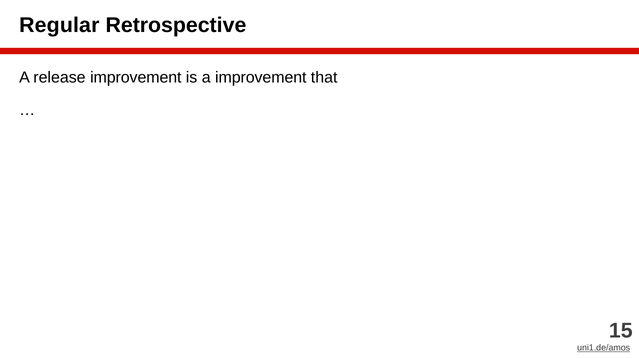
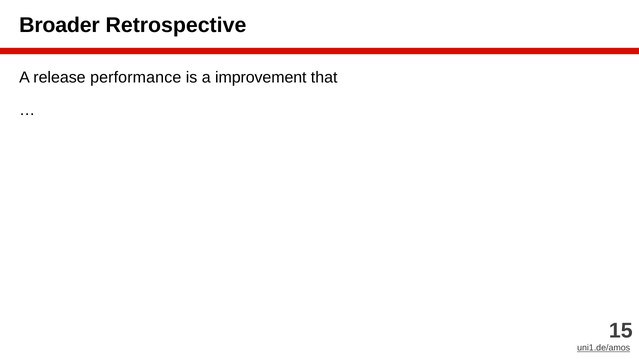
Regular: Regular -> Broader (59, 25)
release improvement: improvement -> performance (136, 77)
